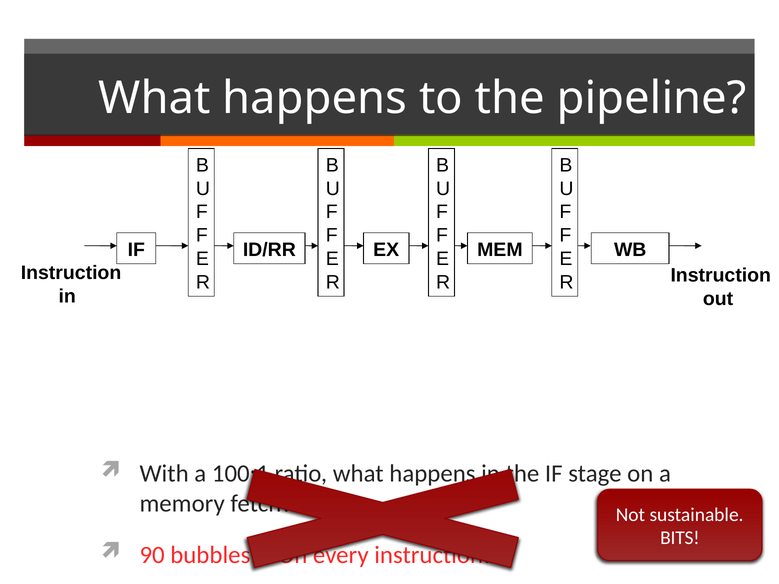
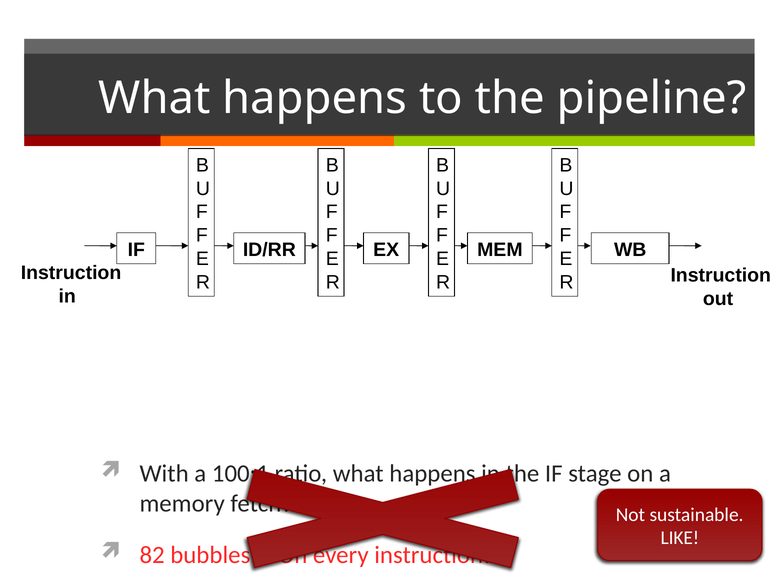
BITS: BITS -> LIKE (680, 538)
90: 90 -> 82 (152, 555)
